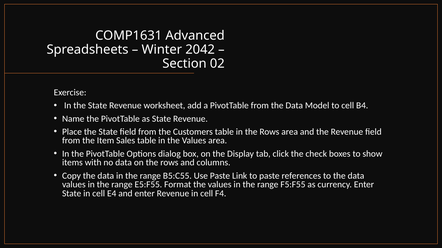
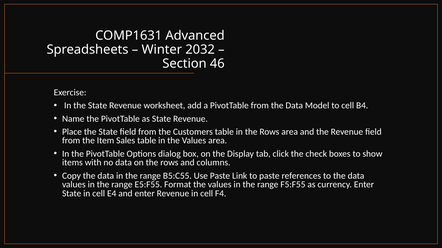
2042: 2042 -> 2032 (200, 50)
02: 02 -> 46 (217, 64)
